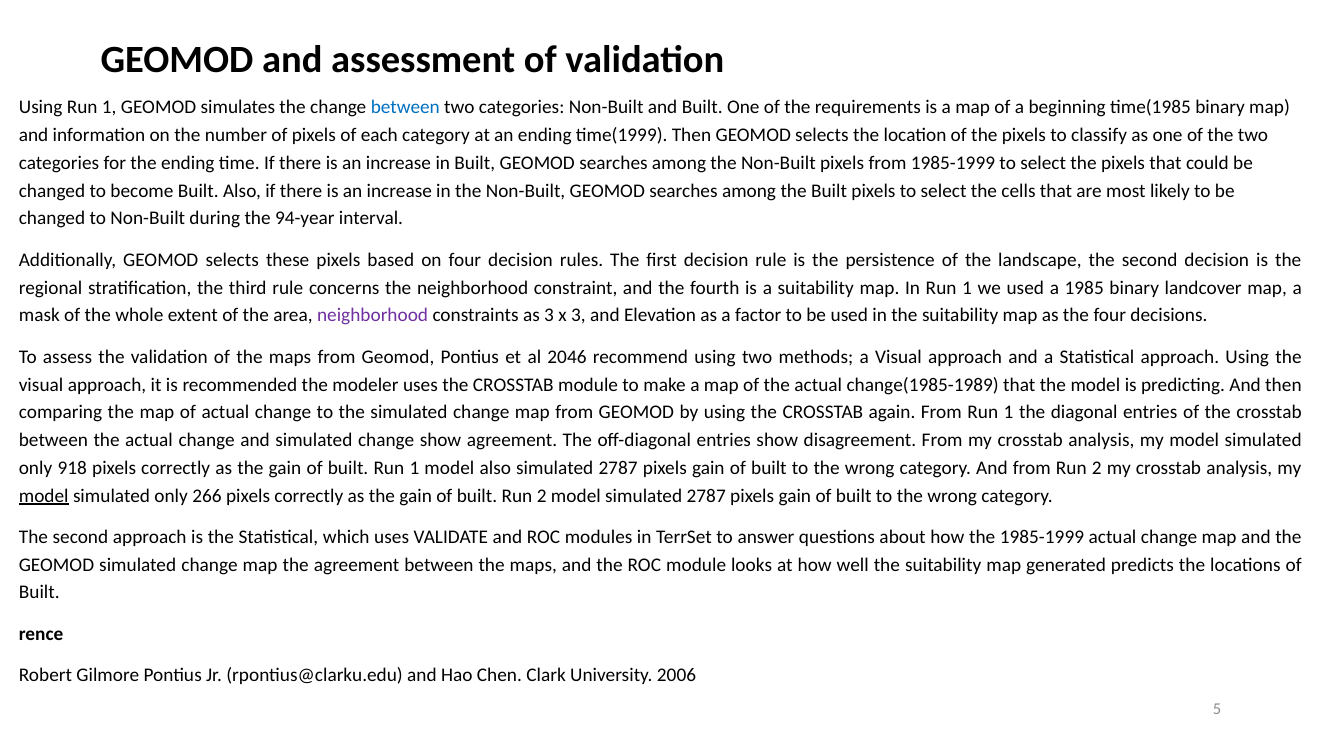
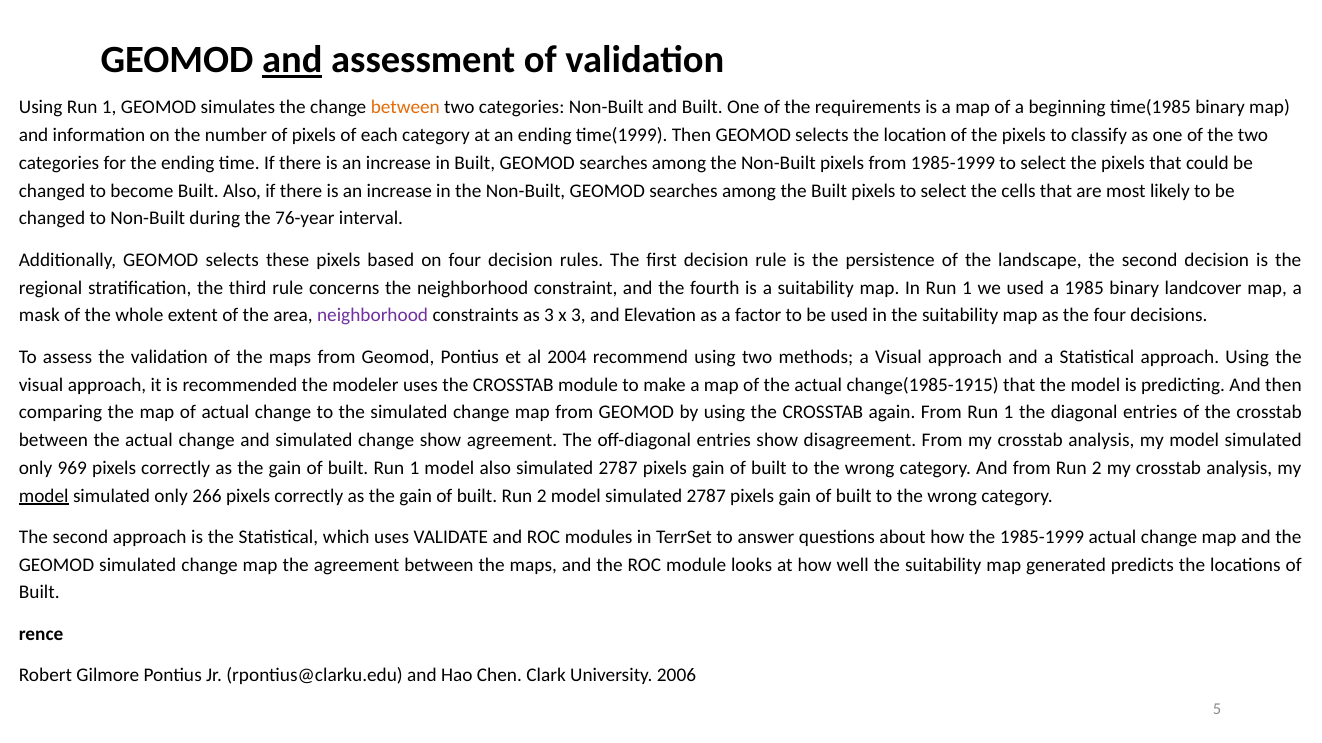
and underline: none -> present (292, 60)
between colour: blue -> orange (405, 108)
94-year: 94-year -> 76-year (305, 219)
2046: 2046 -> 2004 (567, 357)
change(1985-1989: change(1985-1989 -> change(1985-1915 (923, 385)
918: 918 -> 969 (72, 468)
